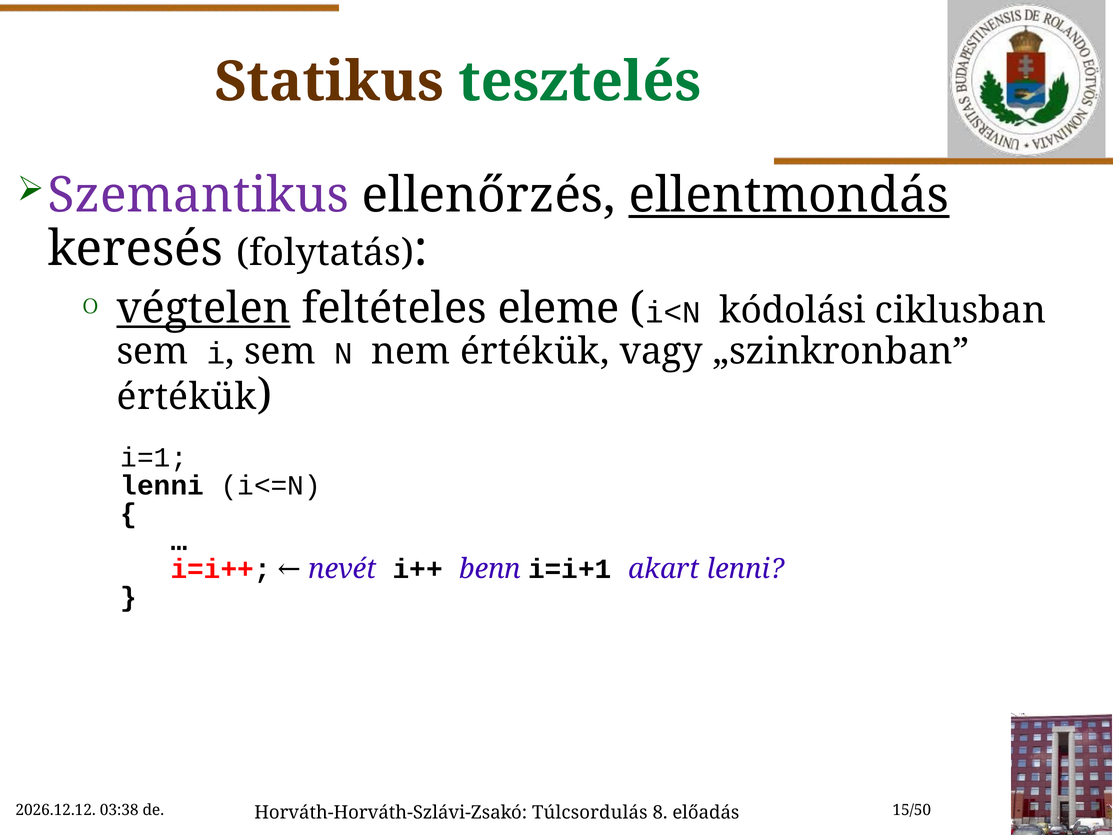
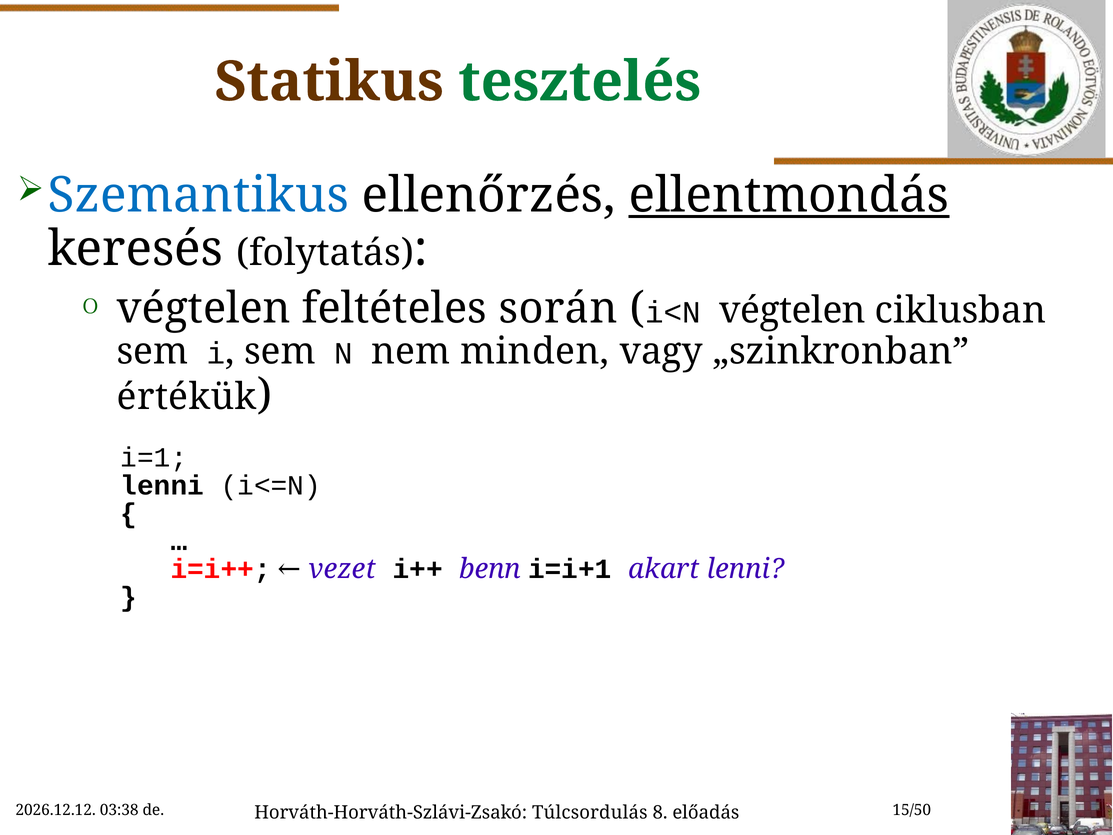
Szemantikus colour: purple -> blue (199, 195)
végtelen underline: present -> none (204, 308)
eleme: eleme -> során (558, 308)
i<N kódolási: kódolási -> végtelen (792, 310)
nem értékük: értékük -> minden (535, 352)
nevét: nevét -> vezet (342, 569)
